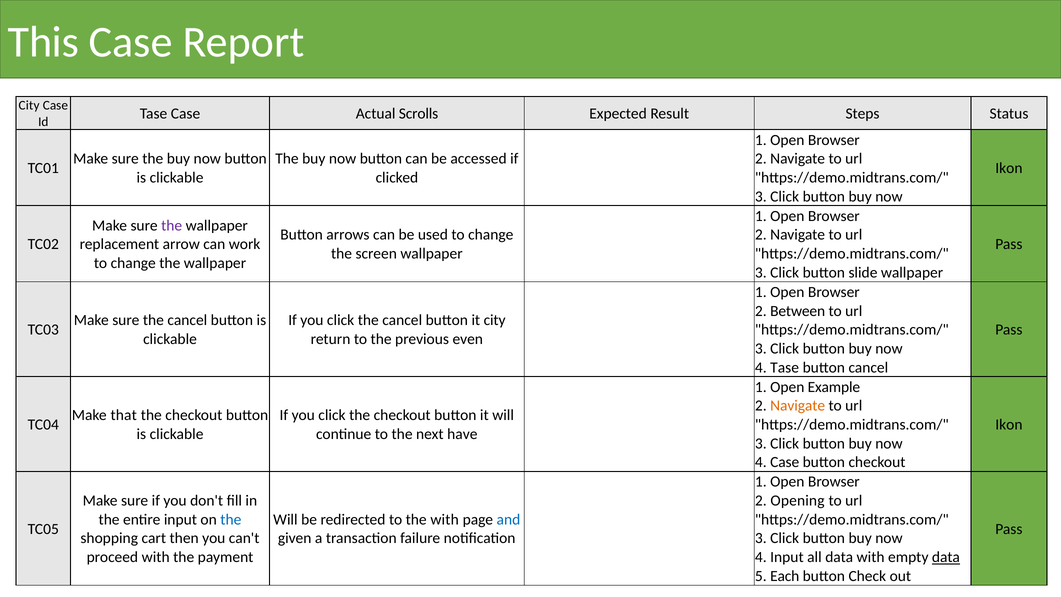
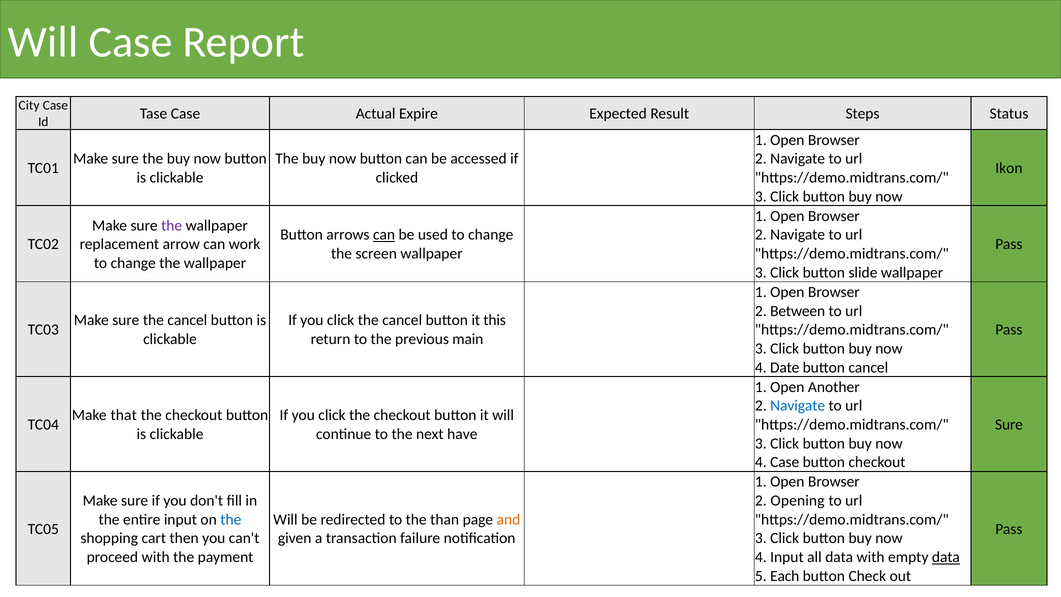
This: This -> Will (43, 42)
Scrolls: Scrolls -> Expire (418, 114)
can underline: none -> present (384, 235)
it city: city -> this (495, 320)
even: even -> main (468, 339)
4 Tase: Tase -> Date (785, 367)
Example: Example -> Another (834, 387)
Navigate colour: orange -> blue (798, 406)
Ikon: Ikon -> Sure (1009, 424)
the with: with -> than (445, 519)
and colour: blue -> orange (508, 519)
